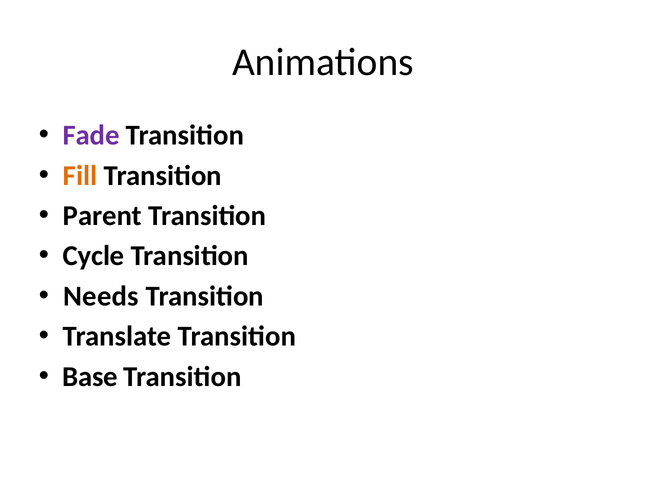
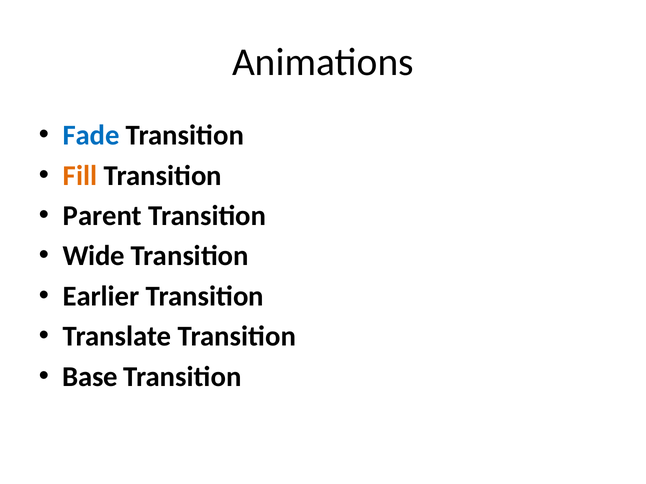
Fade colour: purple -> blue (91, 136)
Cycle: Cycle -> Wide (94, 256)
Needs: Needs -> Earlier (101, 296)
